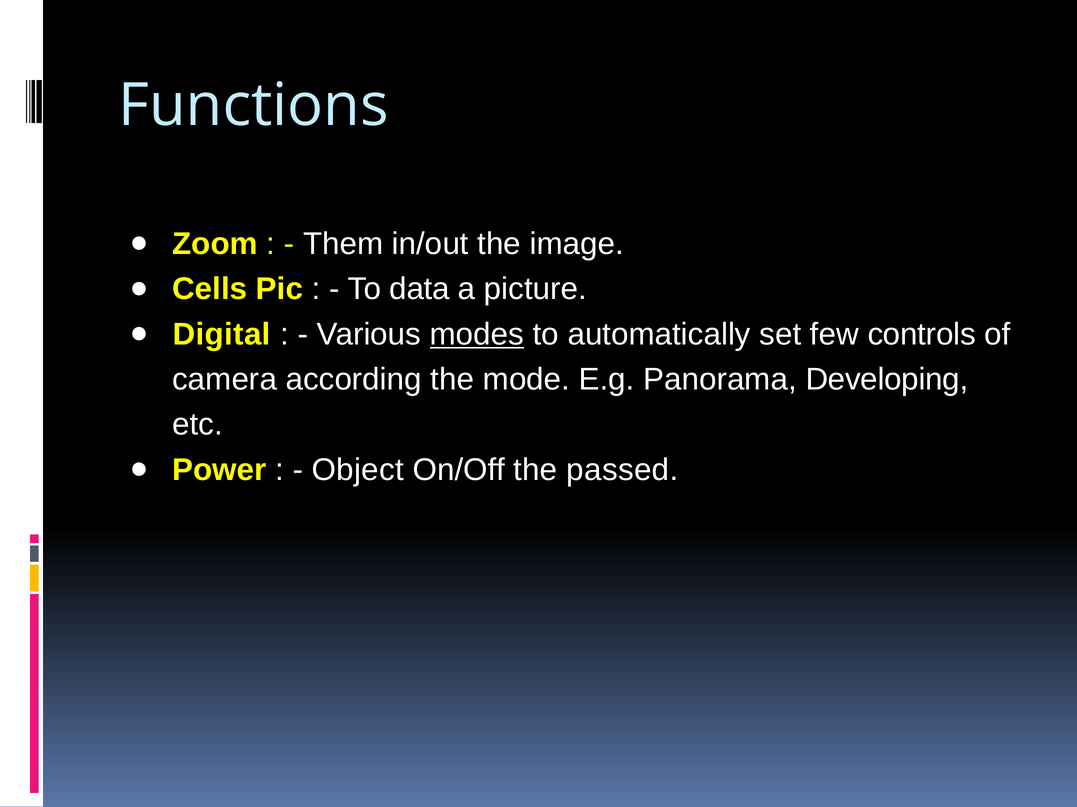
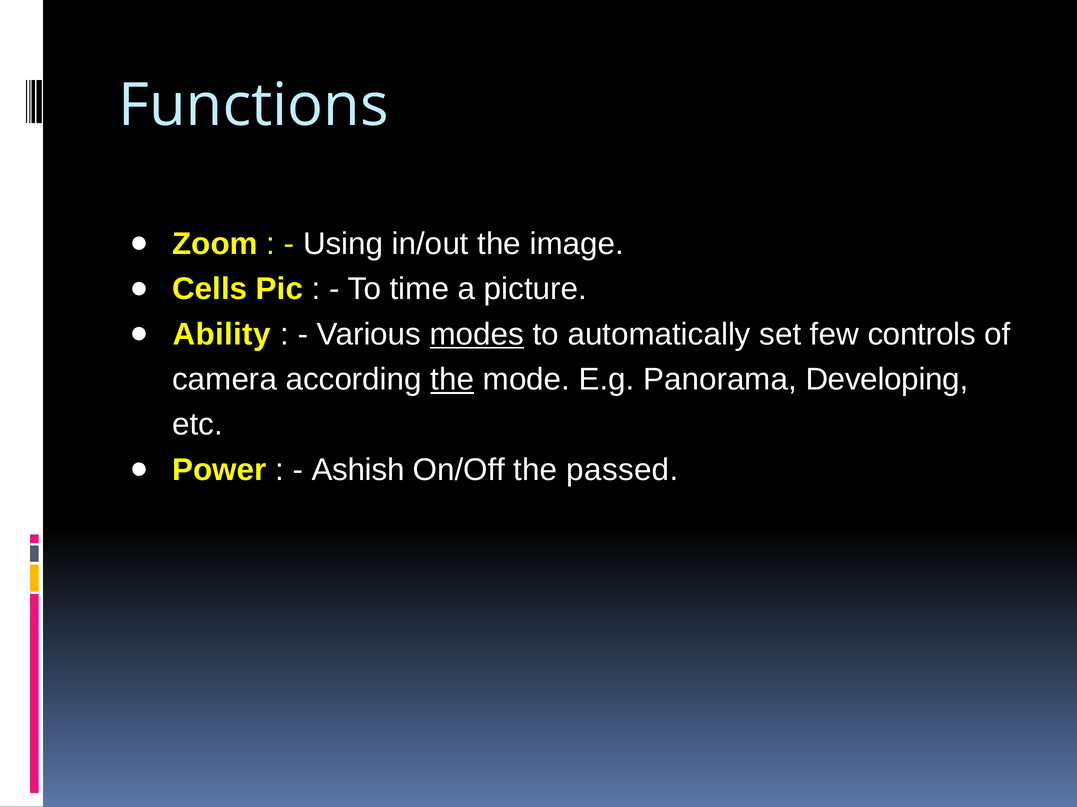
Them: Them -> Using (343, 244)
data: data -> time (419, 289)
Digital: Digital -> Ability (222, 335)
the underline: none -> present (452, 380)
Object: Object -> Ashish (358, 470)
